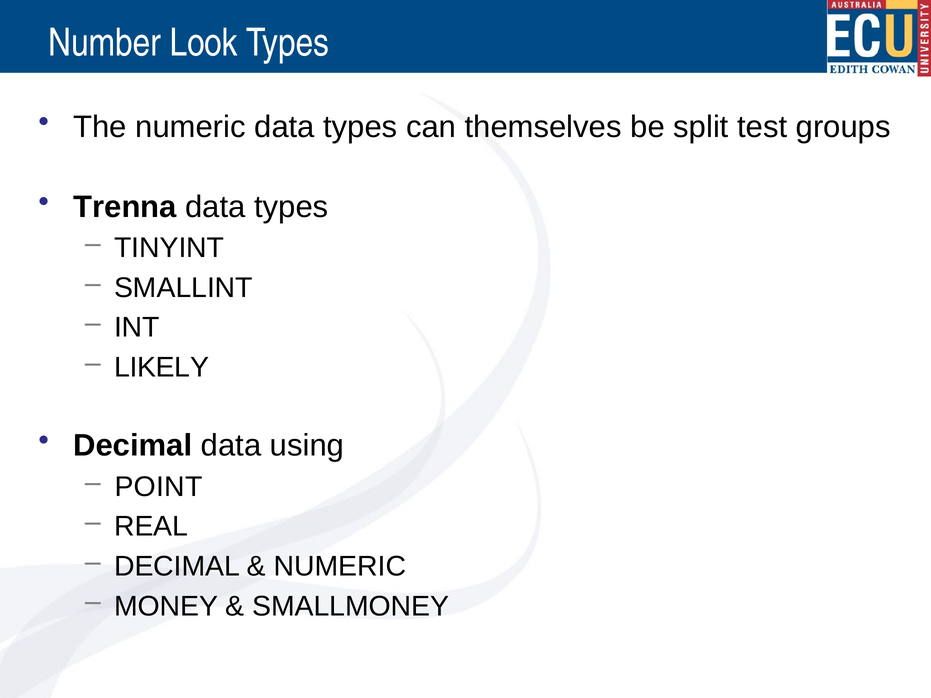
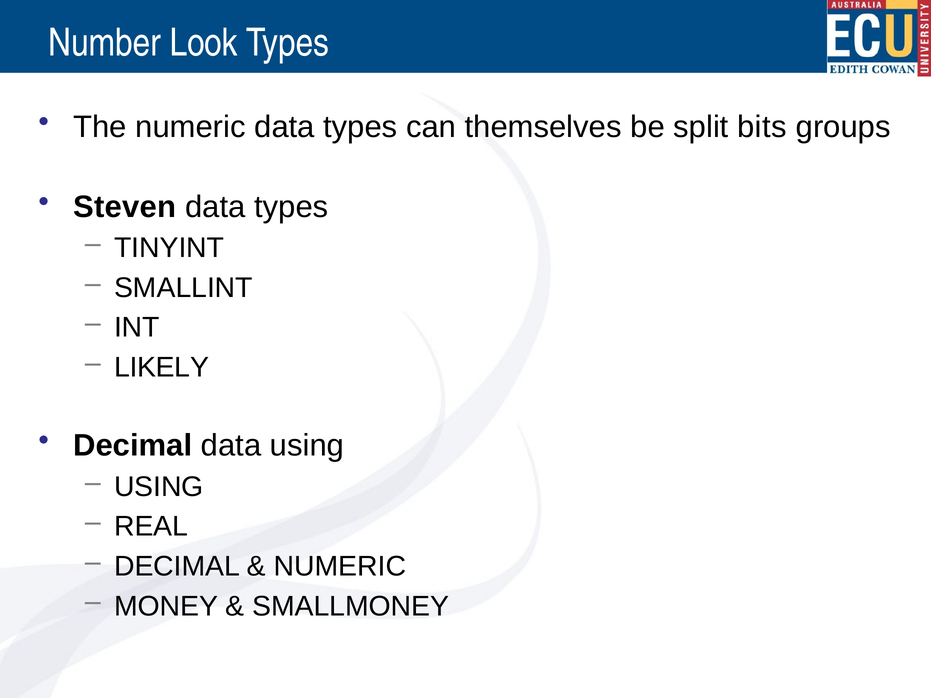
test: test -> bits (762, 127)
Trenna: Trenna -> Steven (125, 207)
POINT: POINT -> USING (159, 487)
